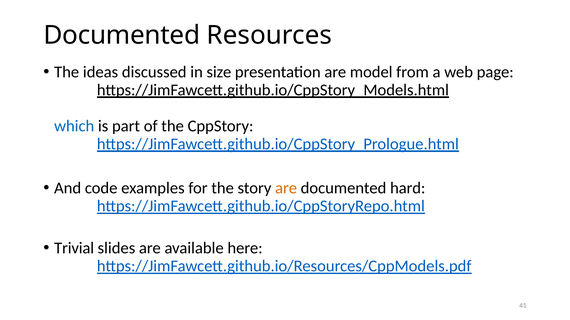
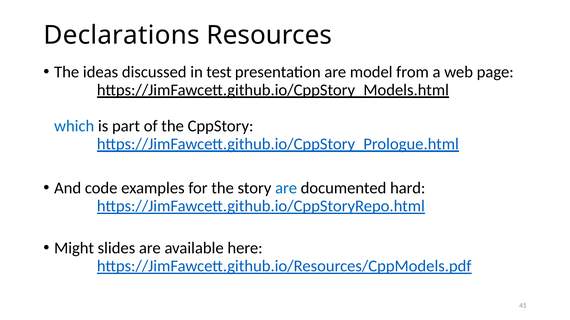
Documented: Documented -> Declarations (122, 35)
size: size -> test (219, 72)
are colour: orange -> blue (286, 188)
Trivial: Trivial -> Might (74, 248)
